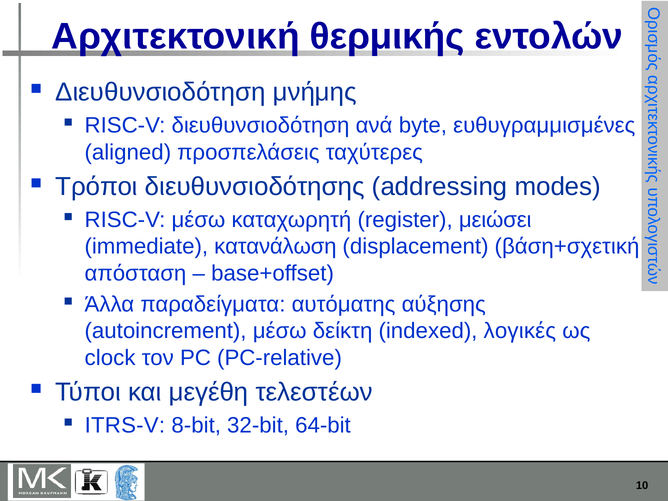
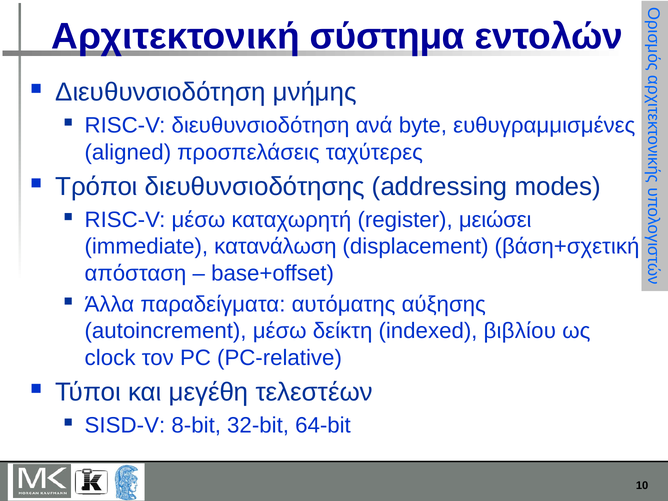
θερμικής: θερμικής -> σύστημα (387, 37)
λογικές: λογικές -> βιβλίου (520, 331)
ITRS-V: ITRS-V -> SISD-V (125, 425)
